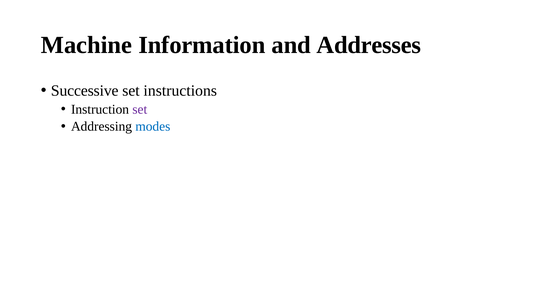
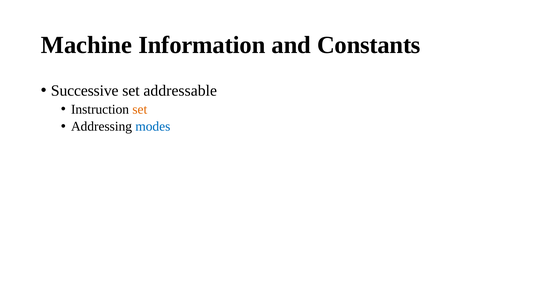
Addresses: Addresses -> Constants (369, 45)
instructions: instructions -> addressable (180, 91)
set colour: purple -> orange (140, 109)
